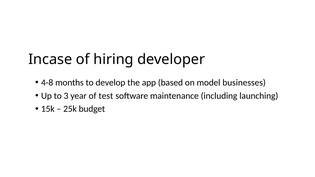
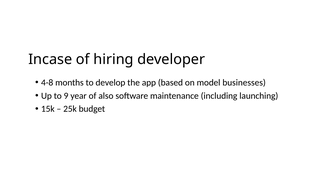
3: 3 -> 9 (66, 96)
test: test -> also (106, 96)
